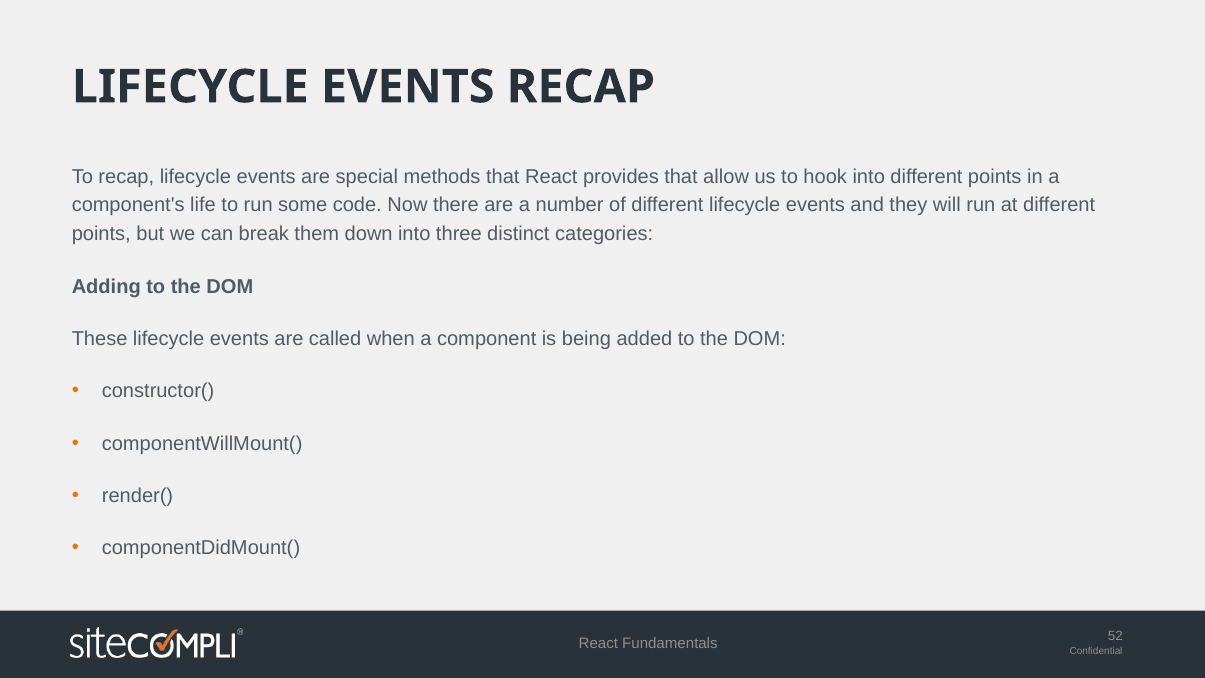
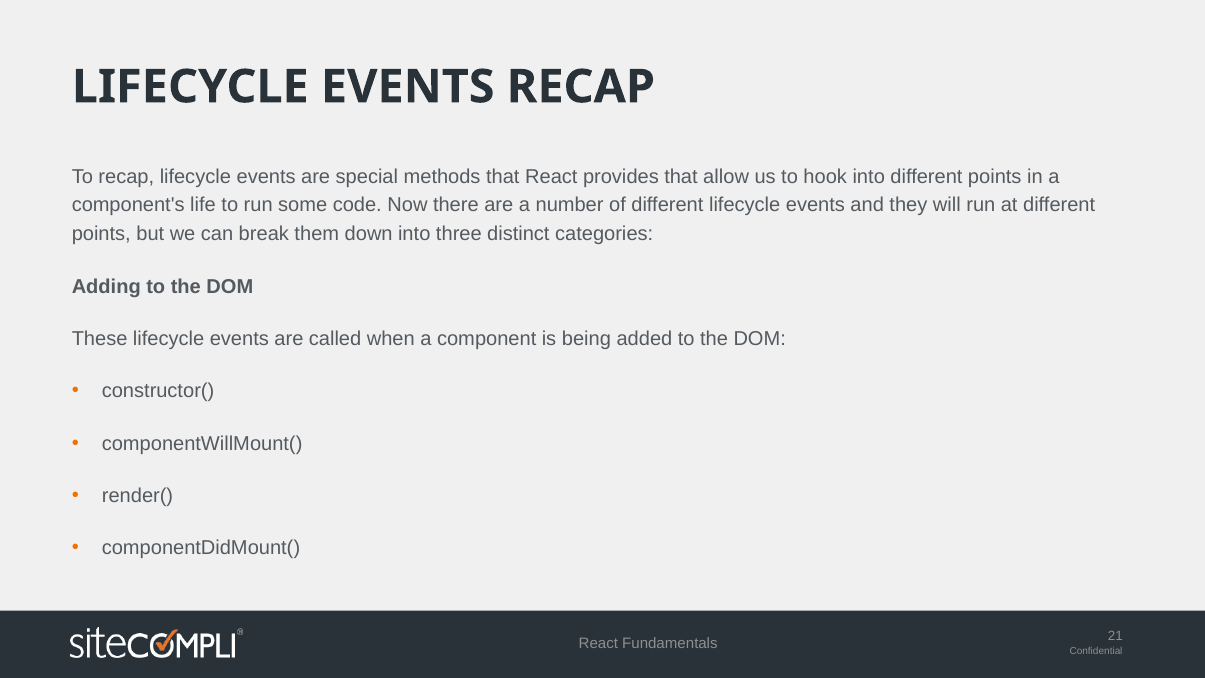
52: 52 -> 21 (1115, 636)
